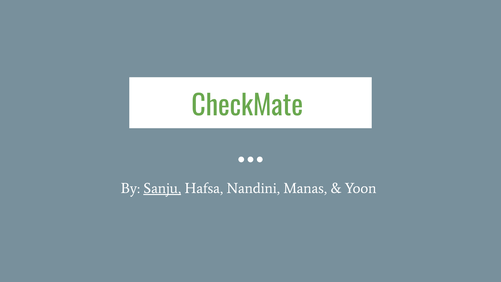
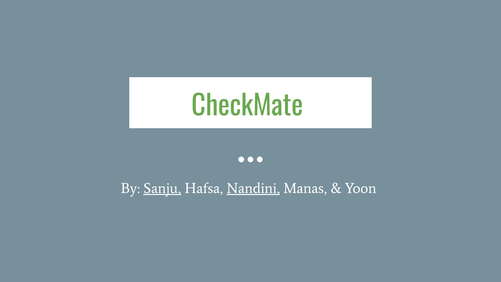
Nandini underline: none -> present (253, 188)
